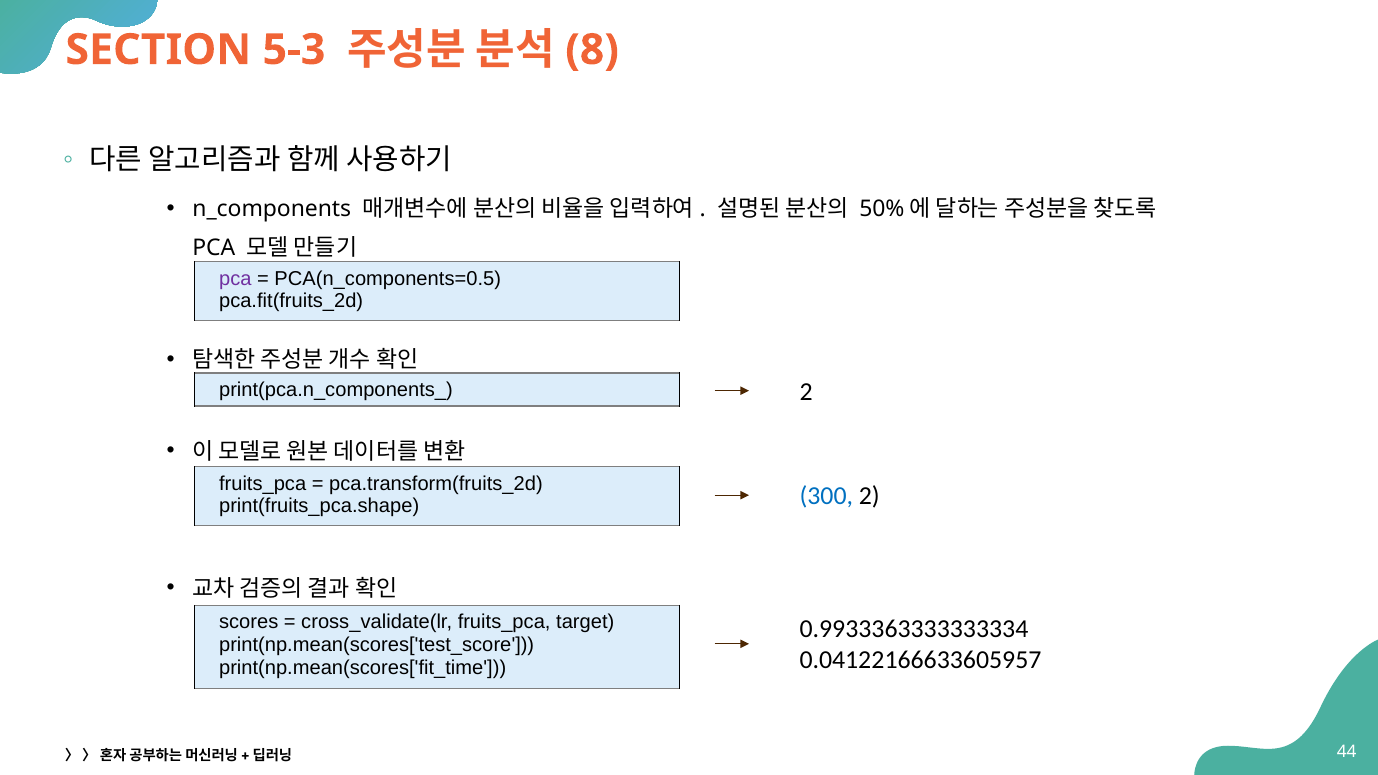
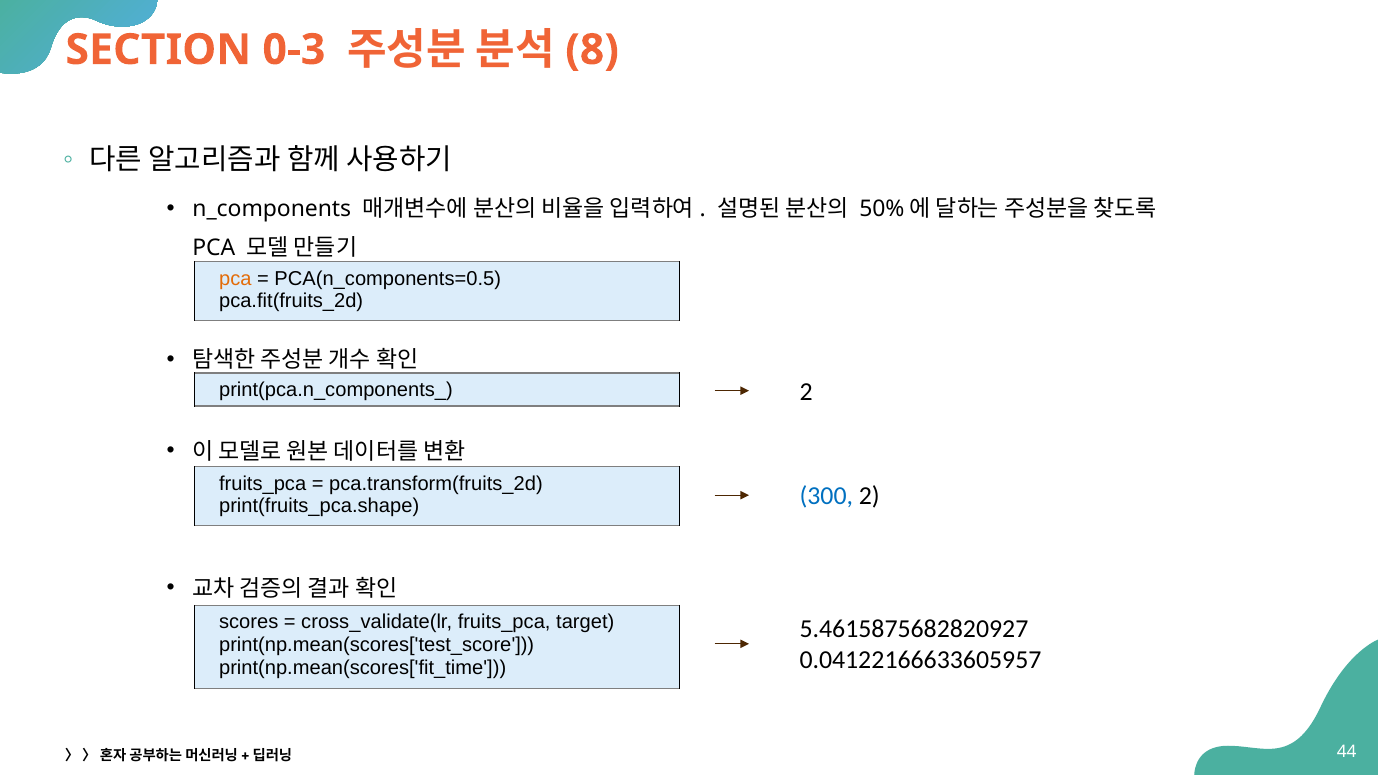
5-3: 5-3 -> 0-3 (294, 50)
pca colour: purple -> orange (235, 278)
0.9933363333333334: 0.9933363333333334 -> 5.4615875682820927 (914, 629)
